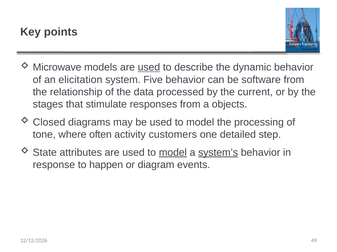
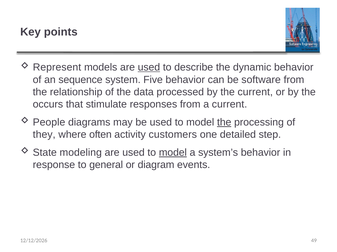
Microwave: Microwave -> Represent (57, 68)
elicitation: elicitation -> sequence (80, 80)
stages: stages -> occurs (48, 105)
a objects: objects -> current (230, 105)
Closed: Closed -> People (49, 123)
the underline: none -> present (224, 123)
tone: tone -> they (44, 135)
attributes: attributes -> modeling (81, 153)
system’s underline: present -> none (218, 153)
happen: happen -> general (106, 165)
